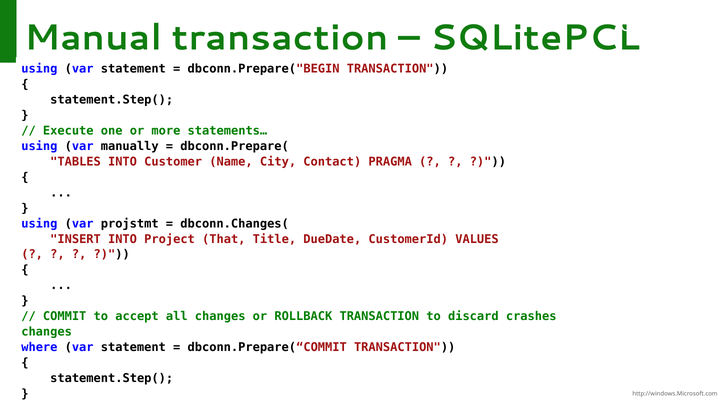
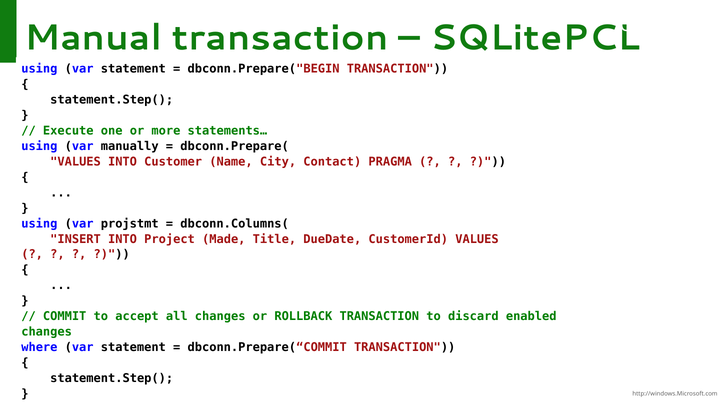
TABLES: TABLES -> VALUES (76, 162)
dbconn.Changes(: dbconn.Changes( -> dbconn.Columns( (235, 223)
That: That -> Made (224, 239)
crashes: crashes -> enabled (531, 316)
